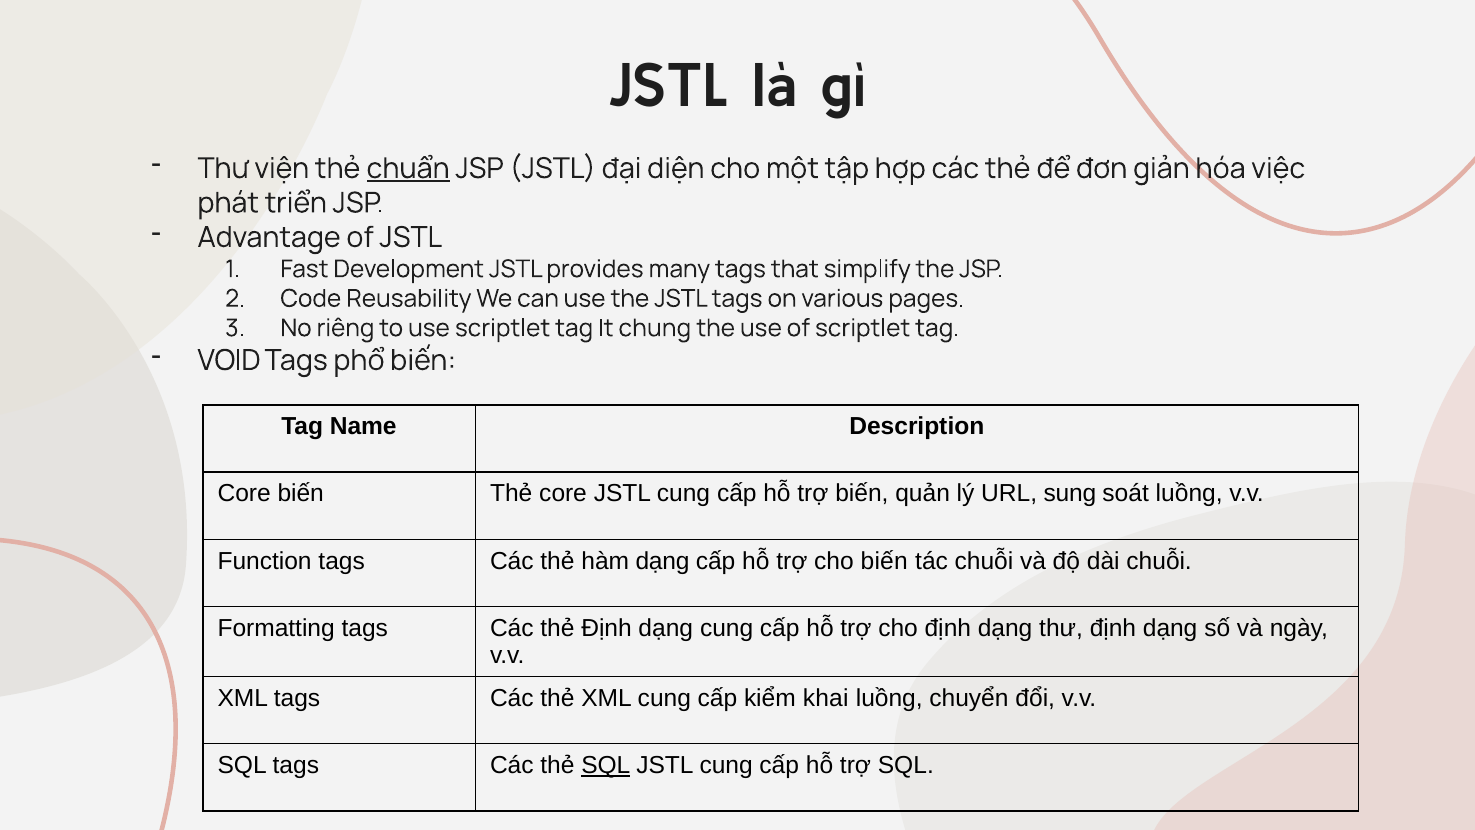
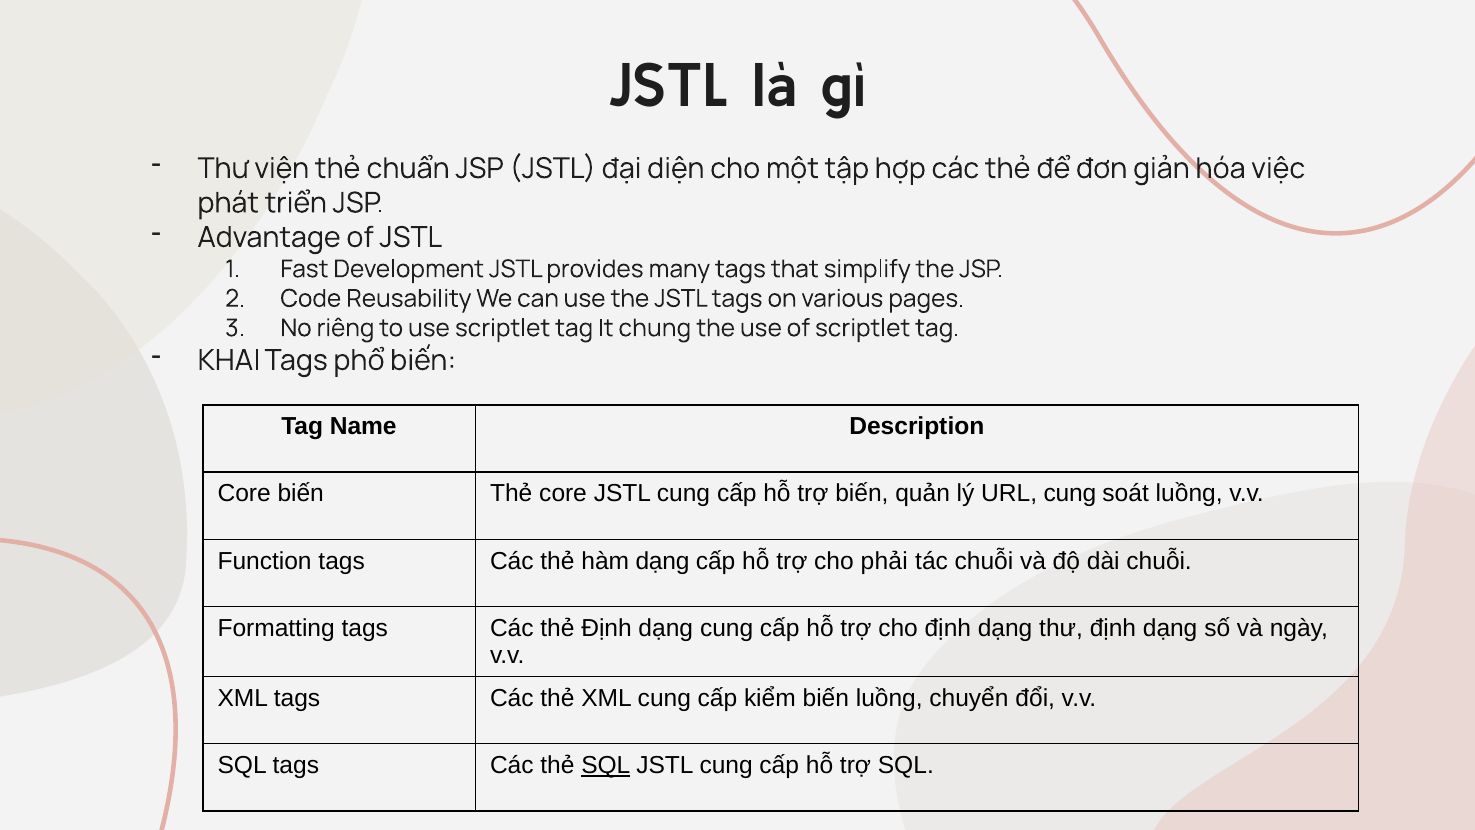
chuẩn underline: present -> none (408, 168)
VOID: VOID -> KHAI (229, 360)
URL sung: sung -> cung (1070, 494)
cho biến: biến -> phải (884, 561)
kiểm khai: khai -> biến (826, 698)
